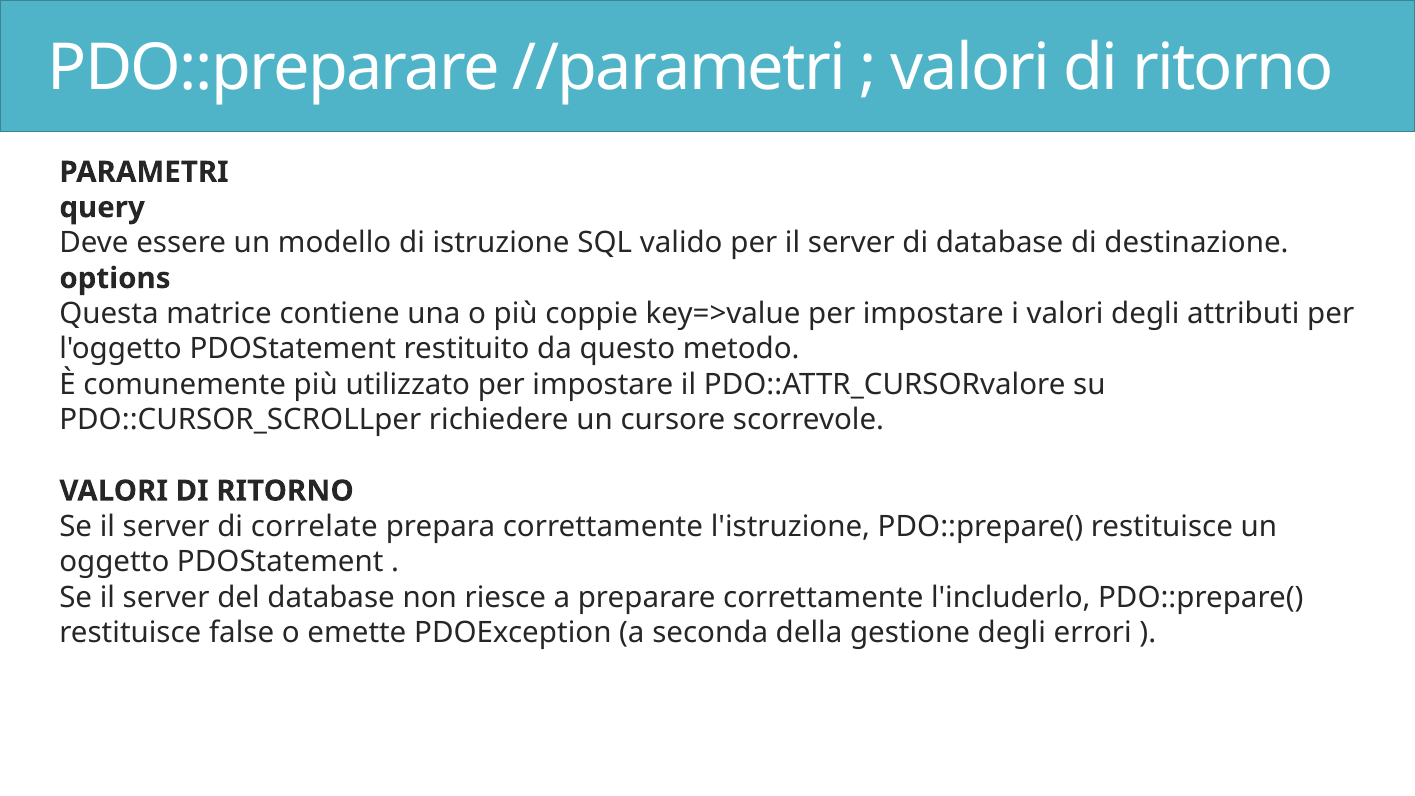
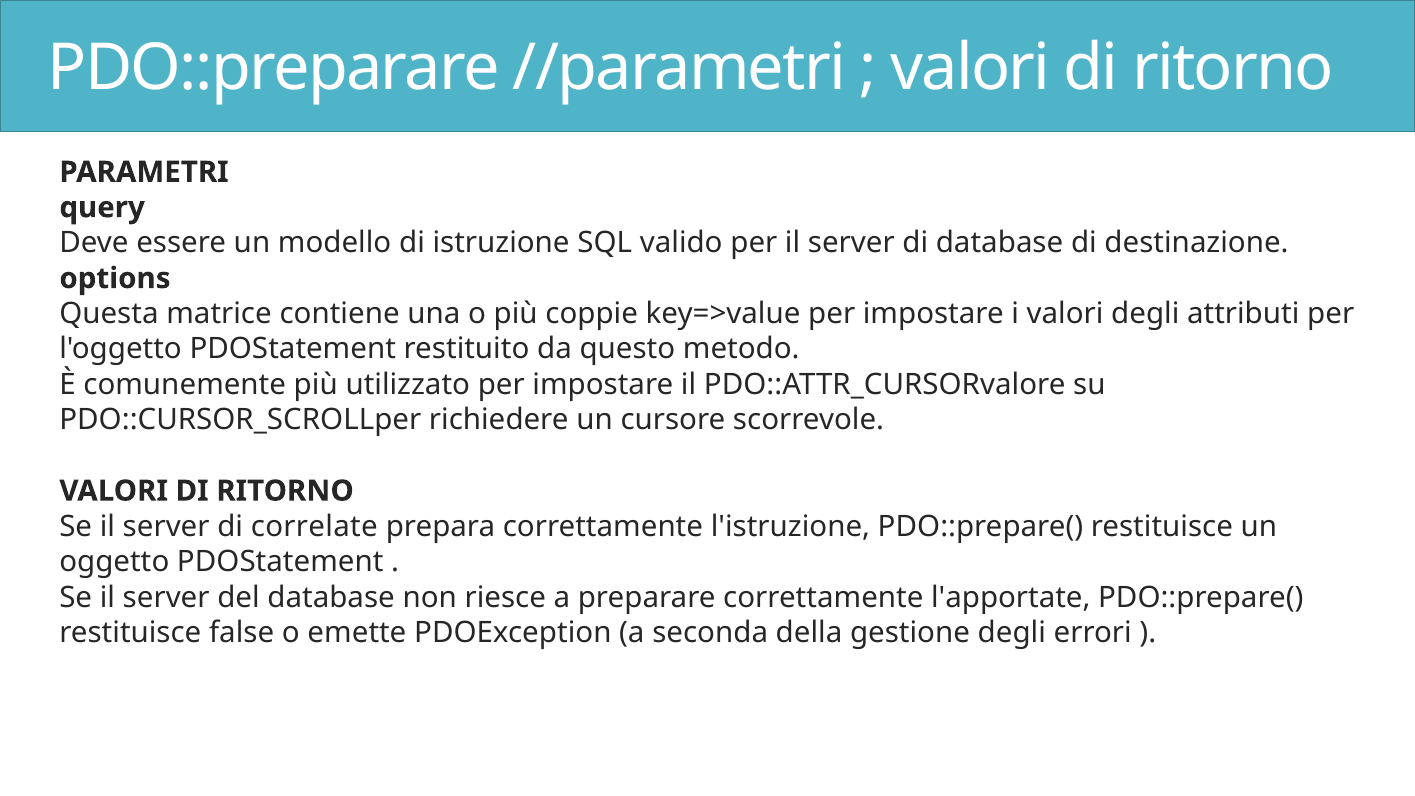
l'includerlo: l'includerlo -> l'apportate (1011, 597)
